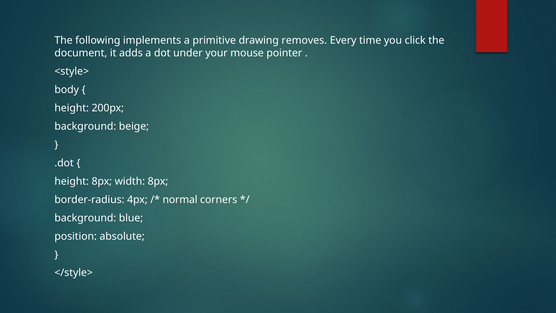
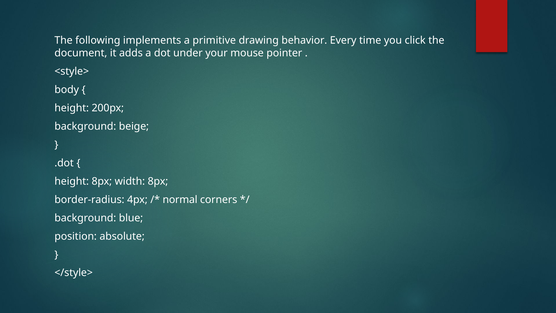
removes: removes -> behavior (304, 40)
